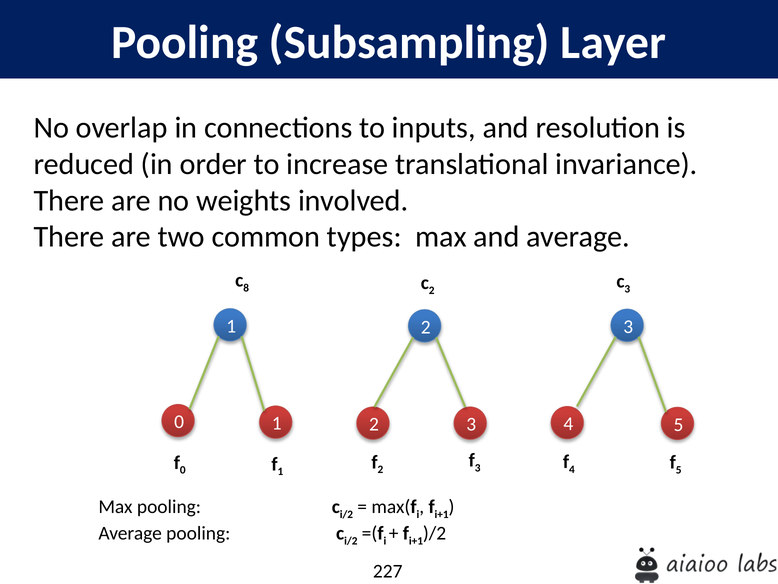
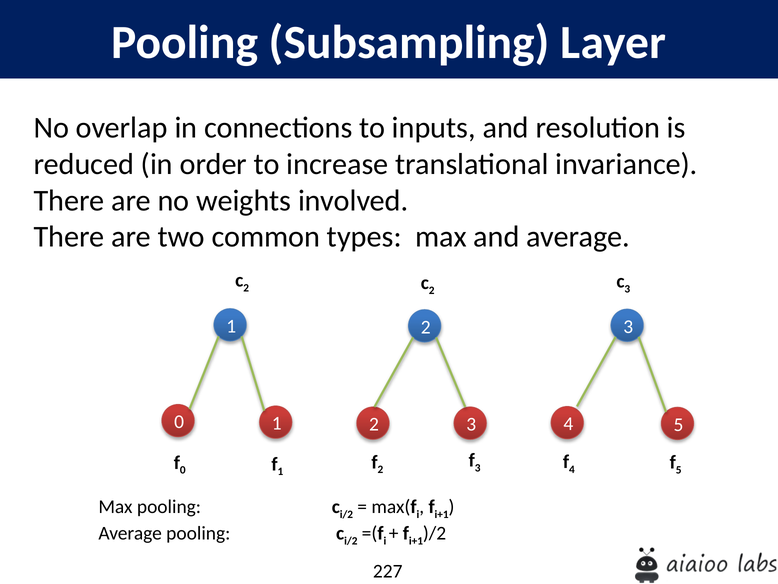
8: 8 -> 2 (246, 288)
